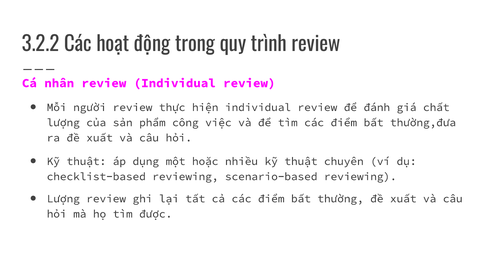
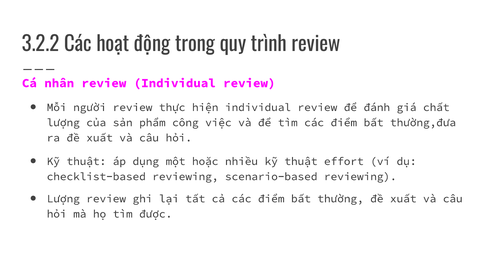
chuyên: chuyên -> effort (344, 161)
